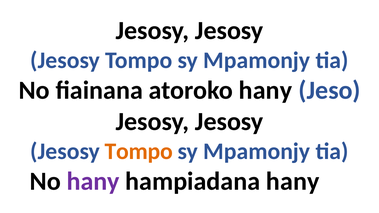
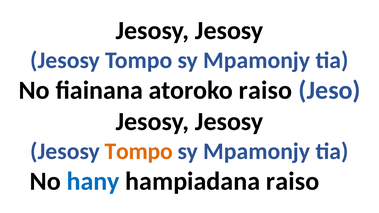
atoroko hany: hany -> raiso (265, 90)
hany colour: purple -> blue (93, 181)
hampiadana hany: hany -> raiso (293, 181)
